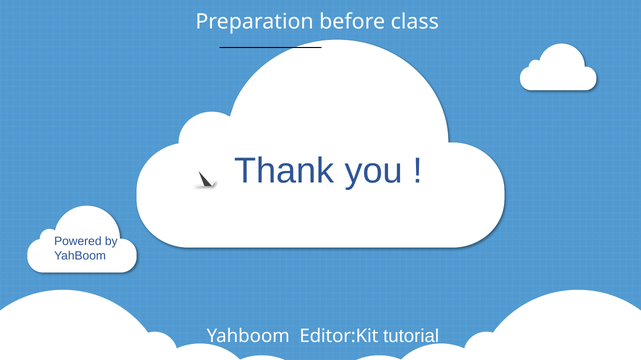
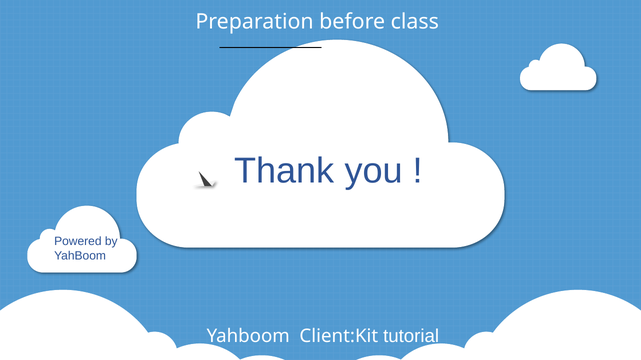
Editor:Kit: Editor:Kit -> Client:Kit (339, 337)
